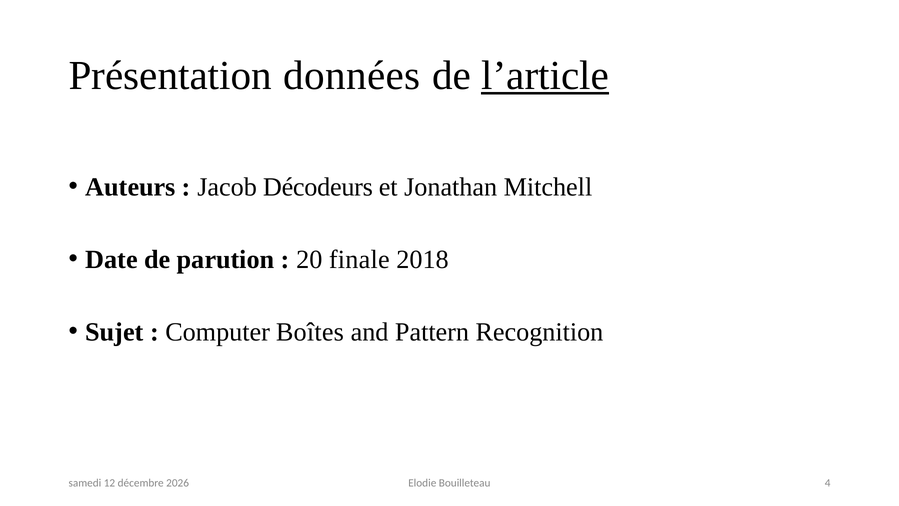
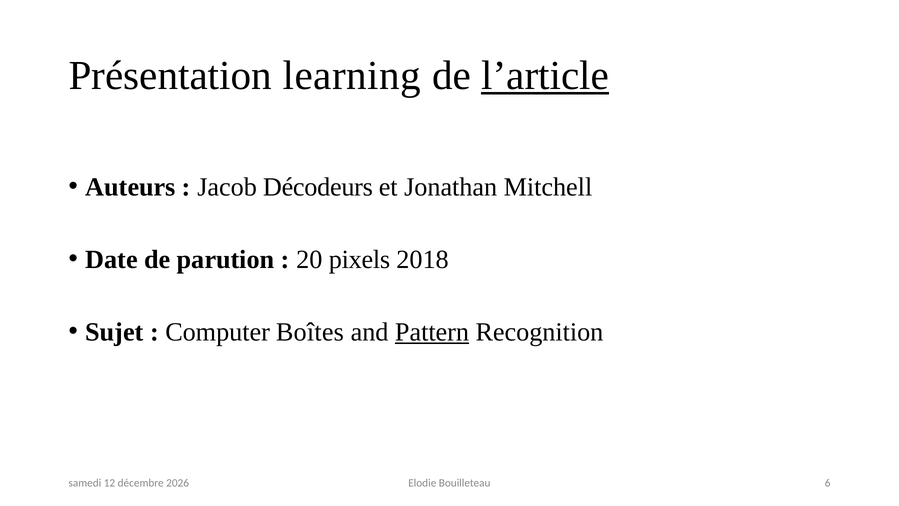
données: données -> learning (352, 76)
finale: finale -> pixels (359, 259)
Pattern underline: none -> present (432, 332)
4: 4 -> 6 (828, 483)
